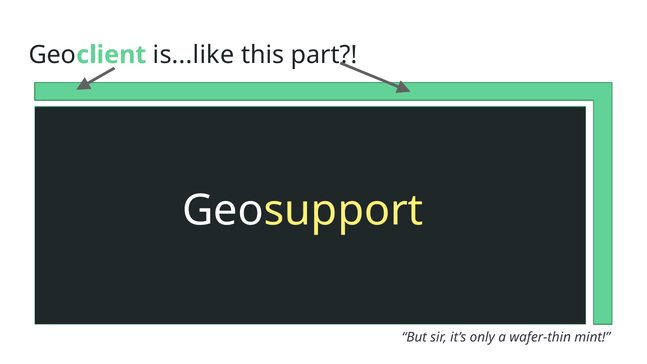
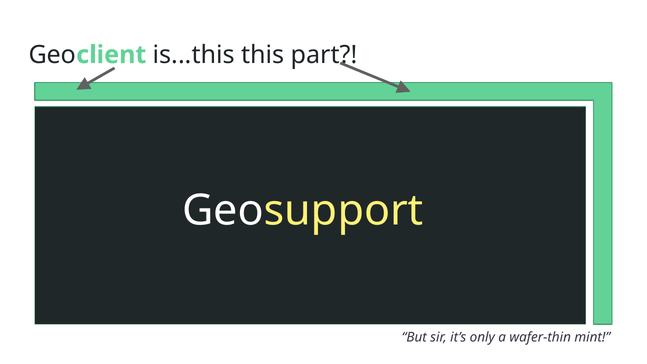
is...like: is...like -> is...this (194, 55)
